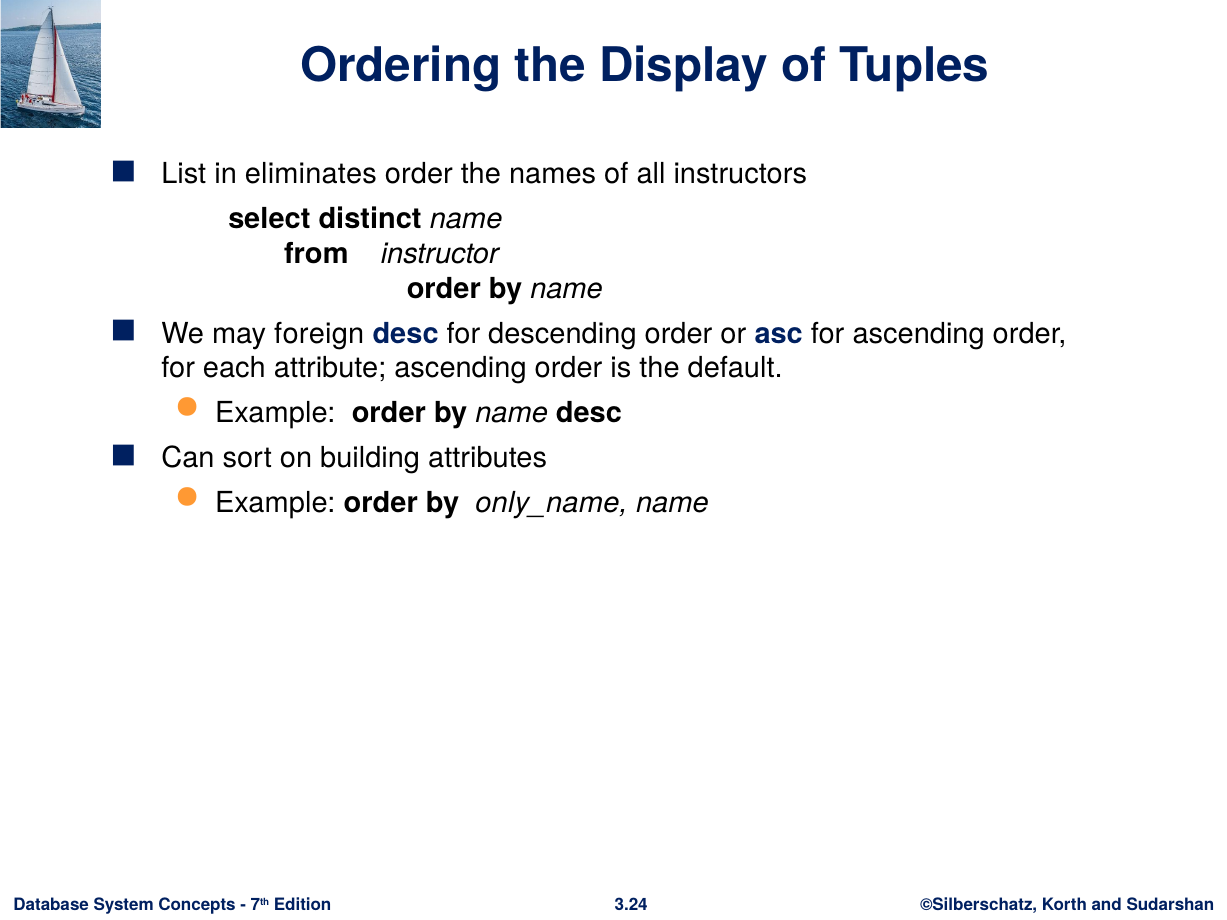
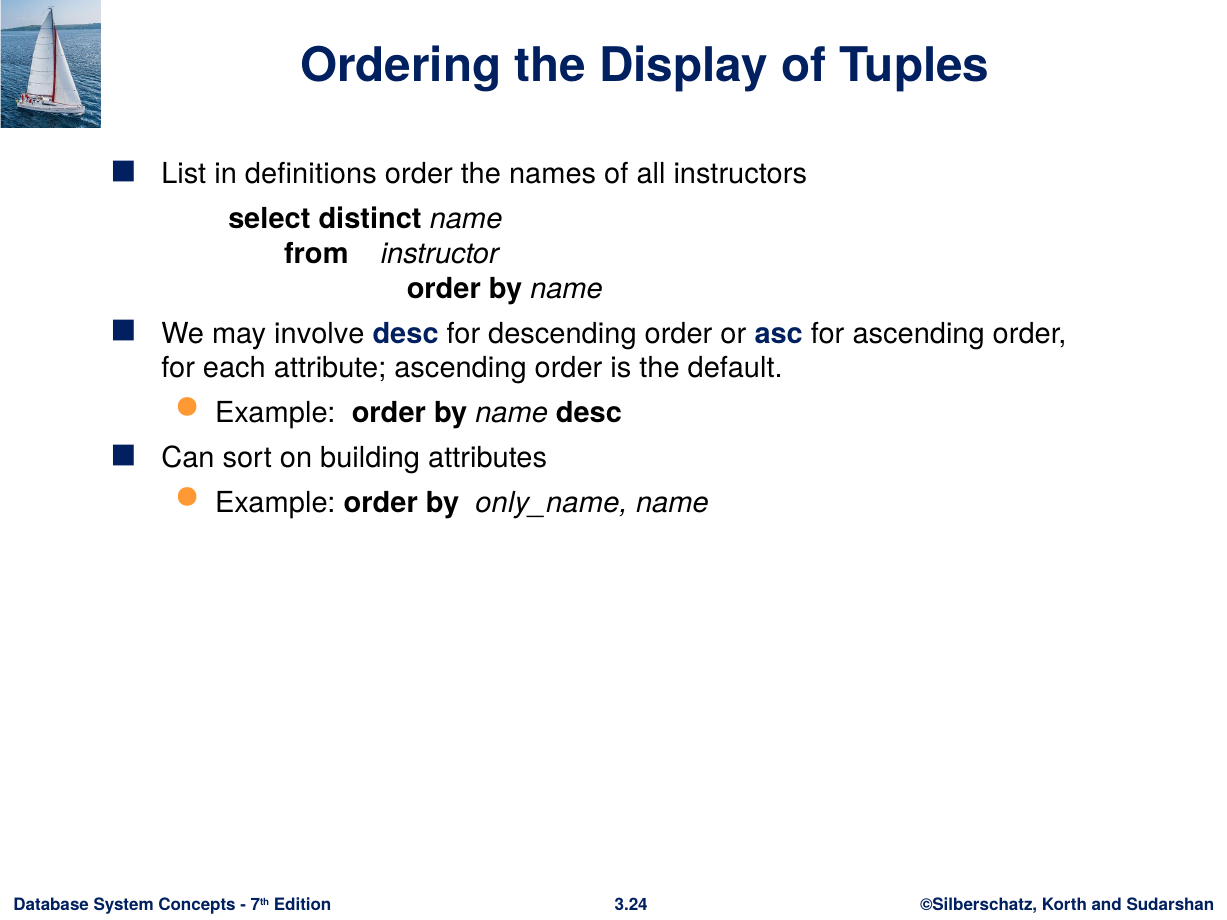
eliminates: eliminates -> definitions (311, 174)
foreign: foreign -> involve (319, 334)
